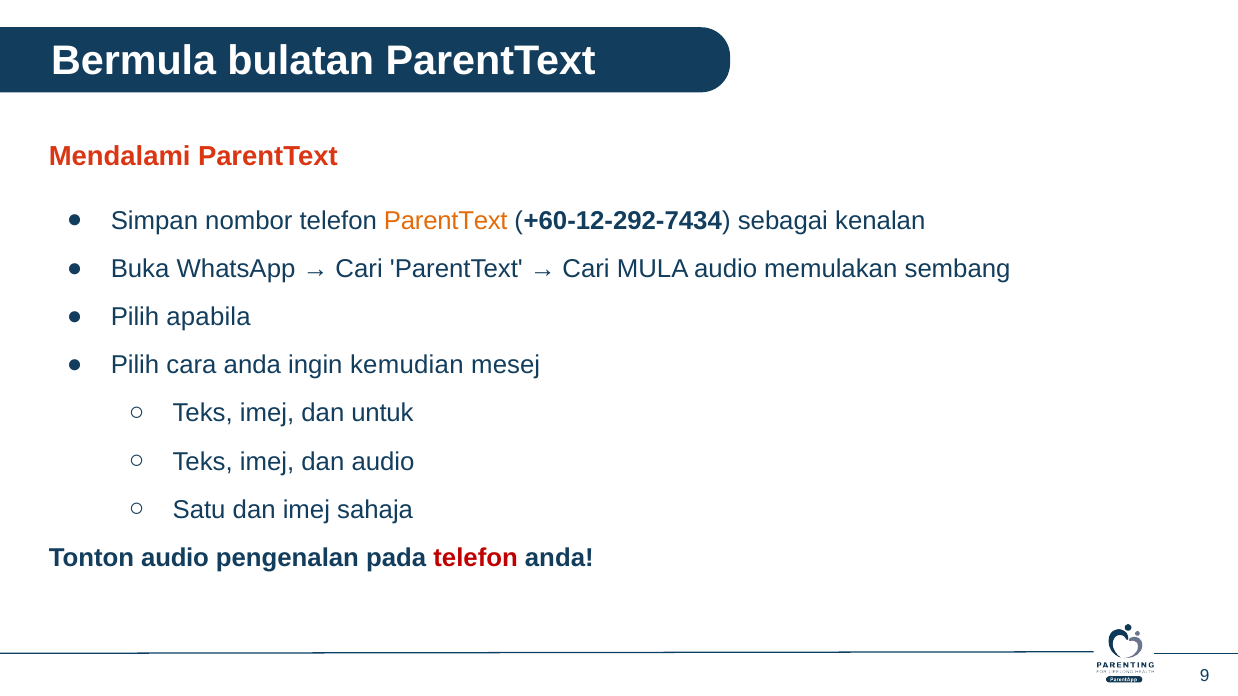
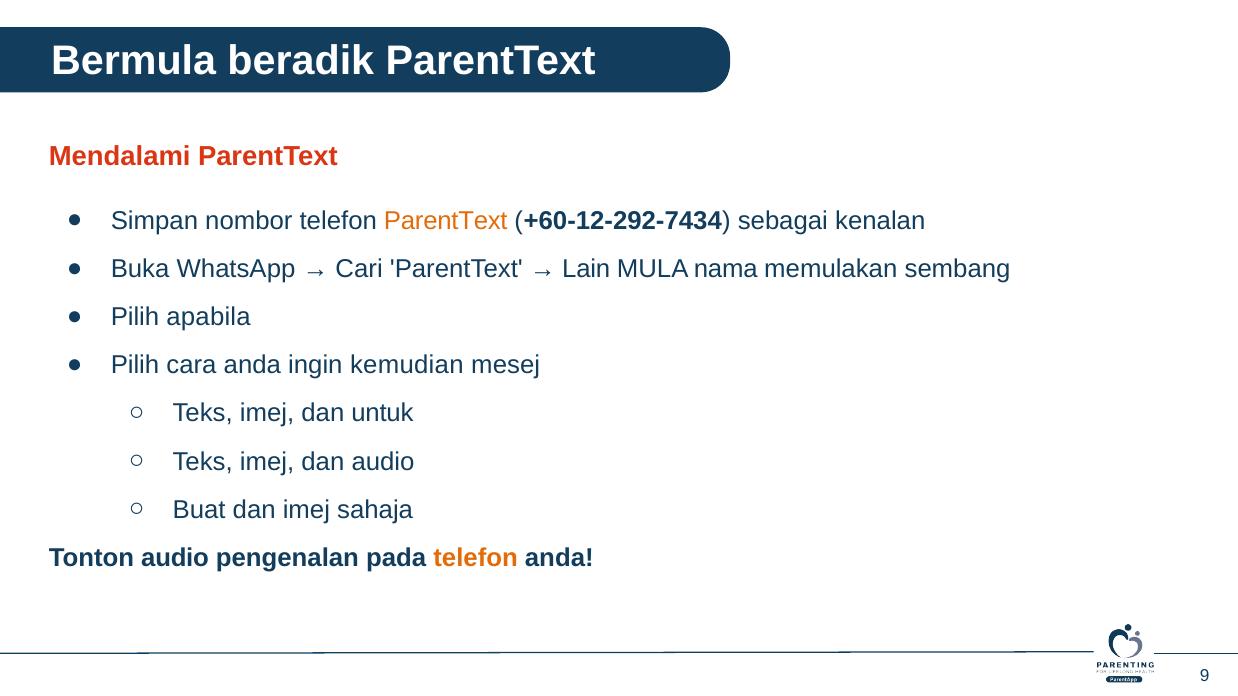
bulatan: bulatan -> beradik (301, 61)
Cari: Cari -> Lain (586, 269)
MULA audio: audio -> nama (726, 269)
Satu: Satu -> Buat (199, 510)
telefon colour: red -> orange (476, 558)
